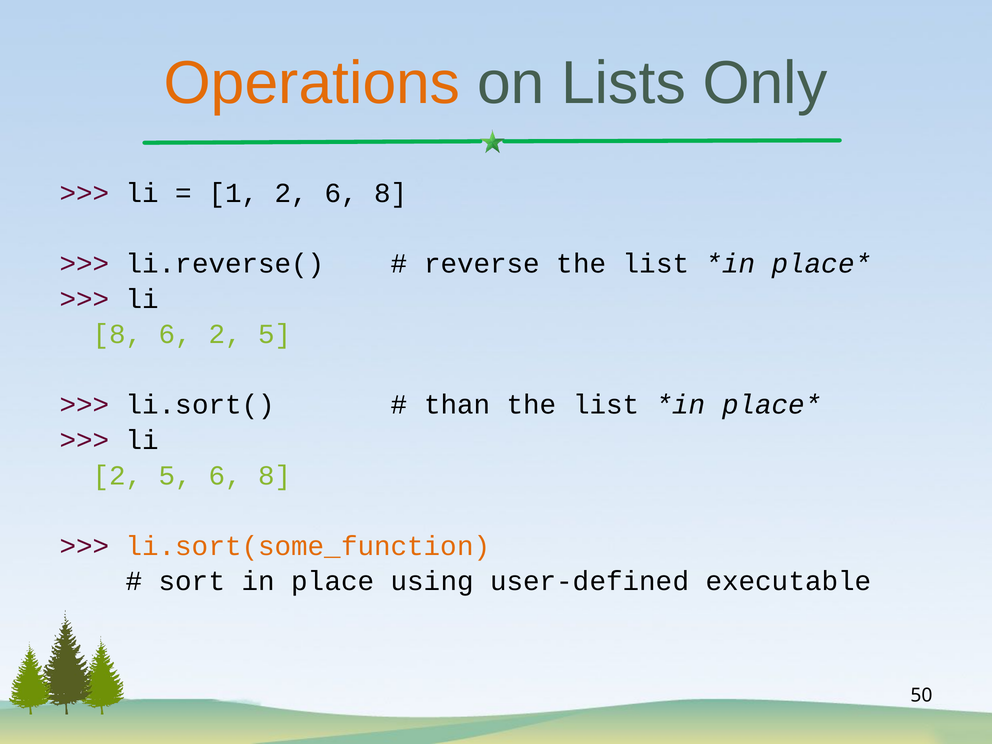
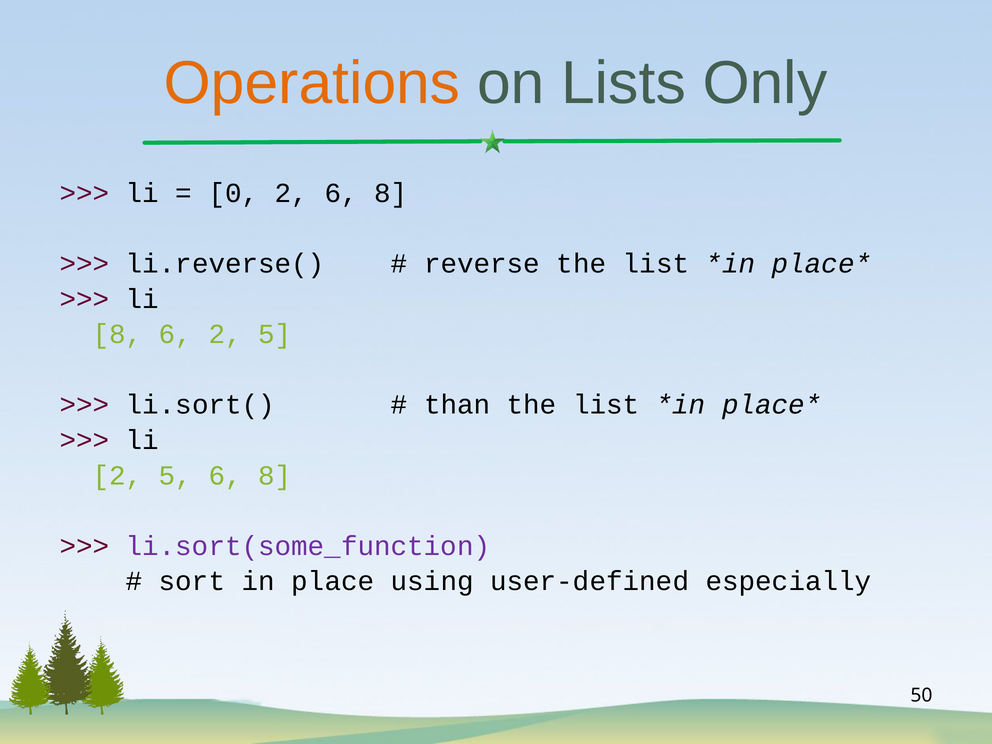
1: 1 -> 0 (233, 193)
li.sort(some_function colour: orange -> purple (308, 546)
executable: executable -> especially (788, 581)
